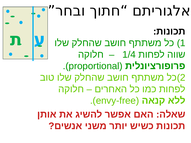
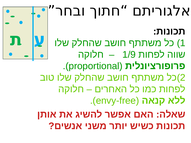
1/4: 1/4 -> 1/9 (129, 55)
